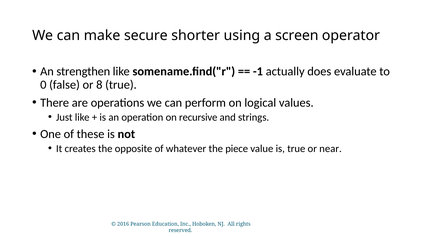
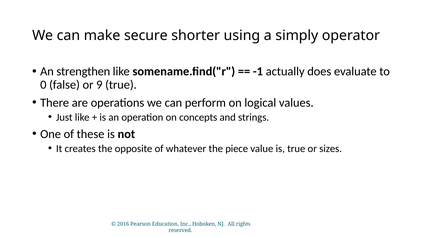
screen: screen -> simply (297, 36)
8: 8 -> 9 (99, 85)
recursive: recursive -> concepts (198, 117)
near: near -> sizes (331, 149)
